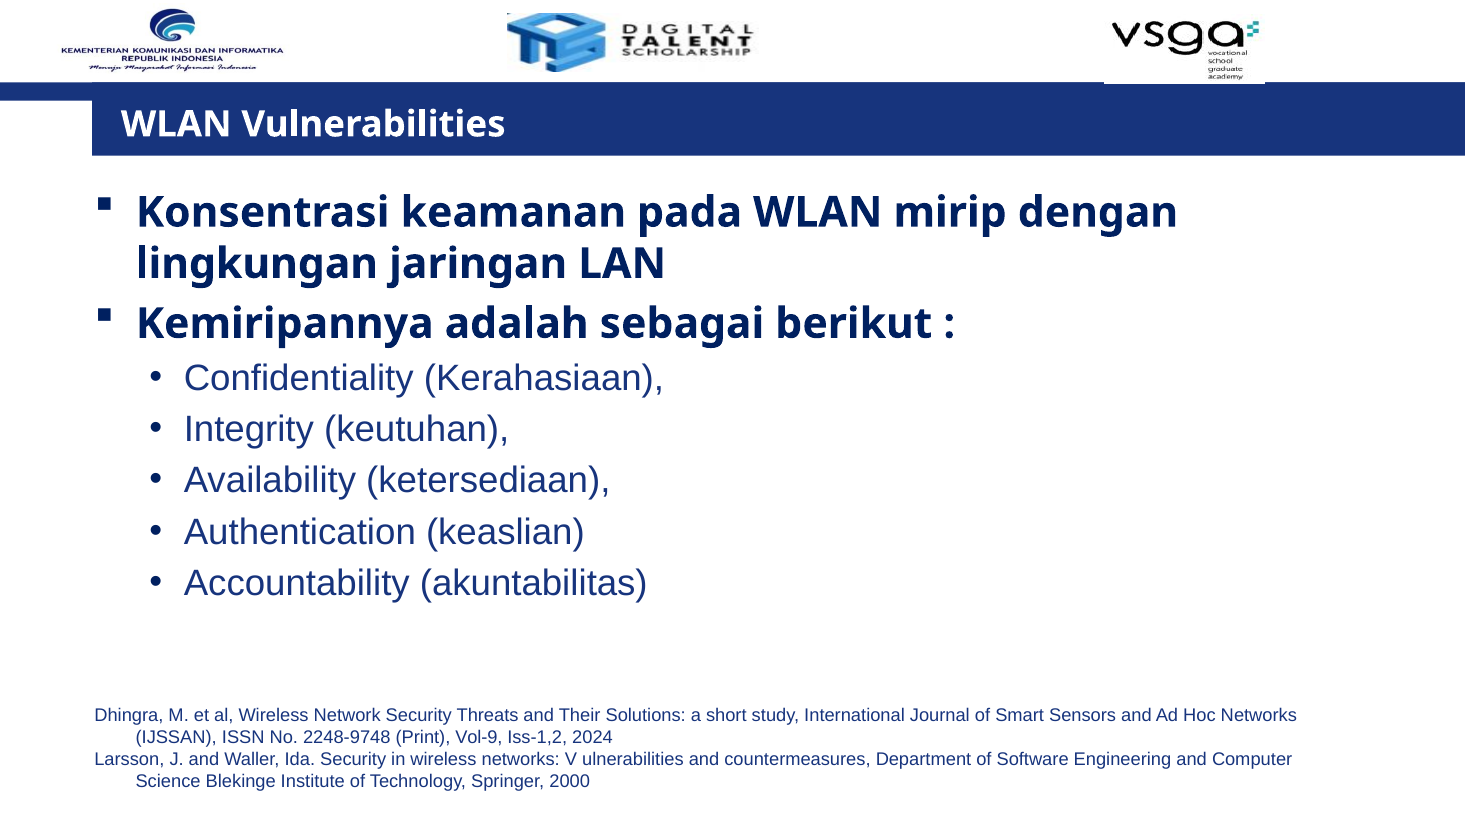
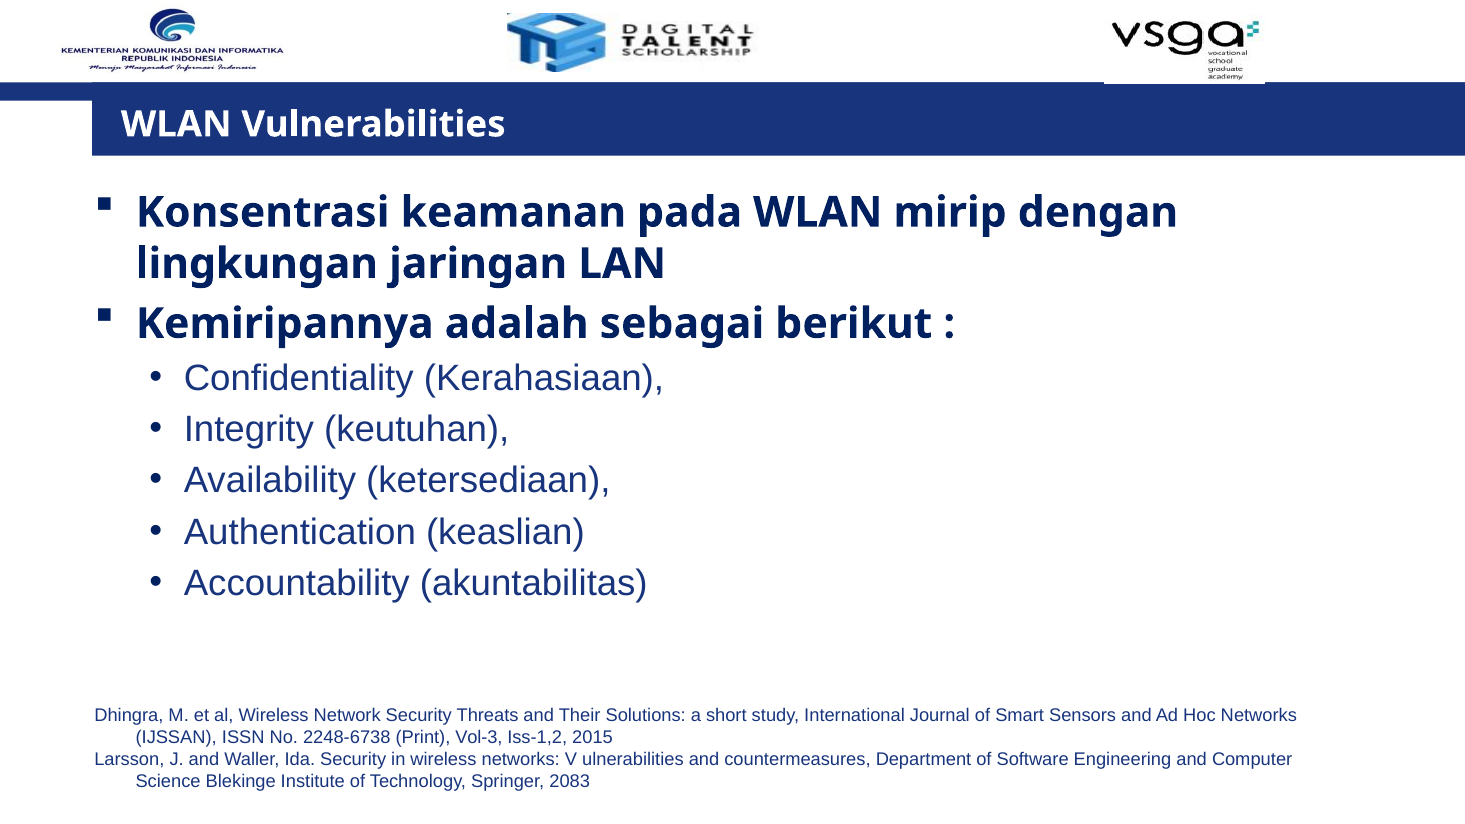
2248-9748: 2248-9748 -> 2248-6738 (347, 737)
Vol-9: Vol-9 -> Vol-3 (479, 737)
2024: 2024 -> 2015 (593, 737)
2000: 2000 -> 2083 (570, 781)
